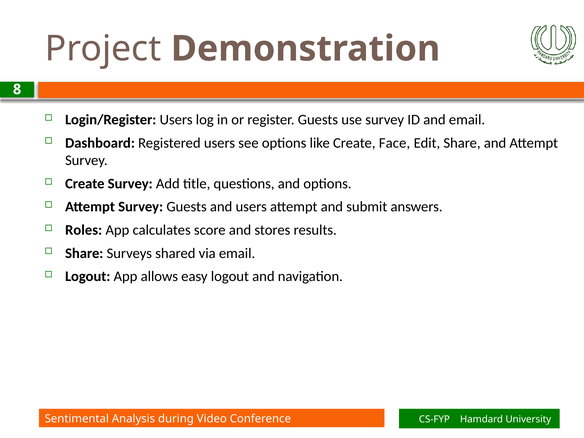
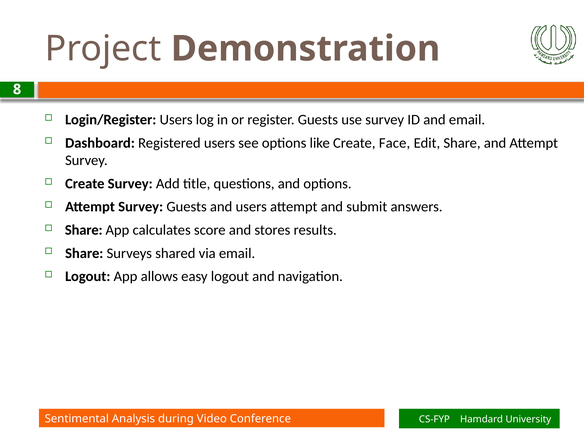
Roles: Roles -> Share (84, 230)
